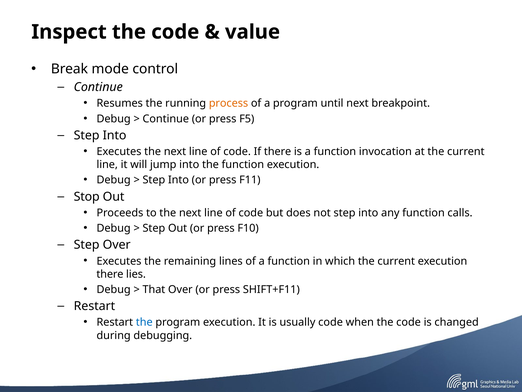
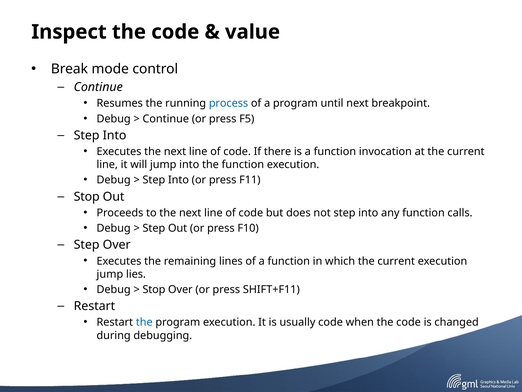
process colour: orange -> blue (228, 103)
there: there -> jump (110, 274)
That: That -> Stop (154, 289)
